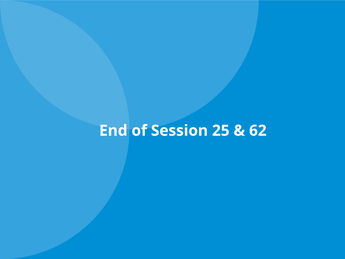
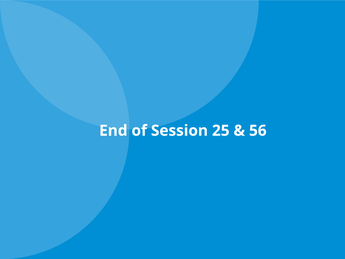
62: 62 -> 56 (258, 131)
